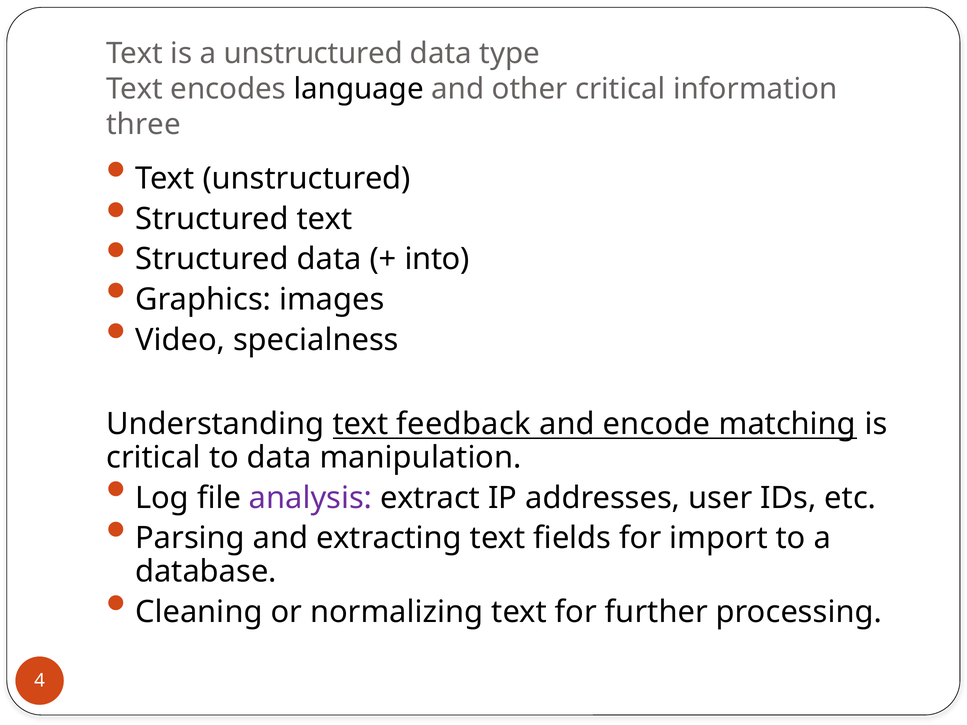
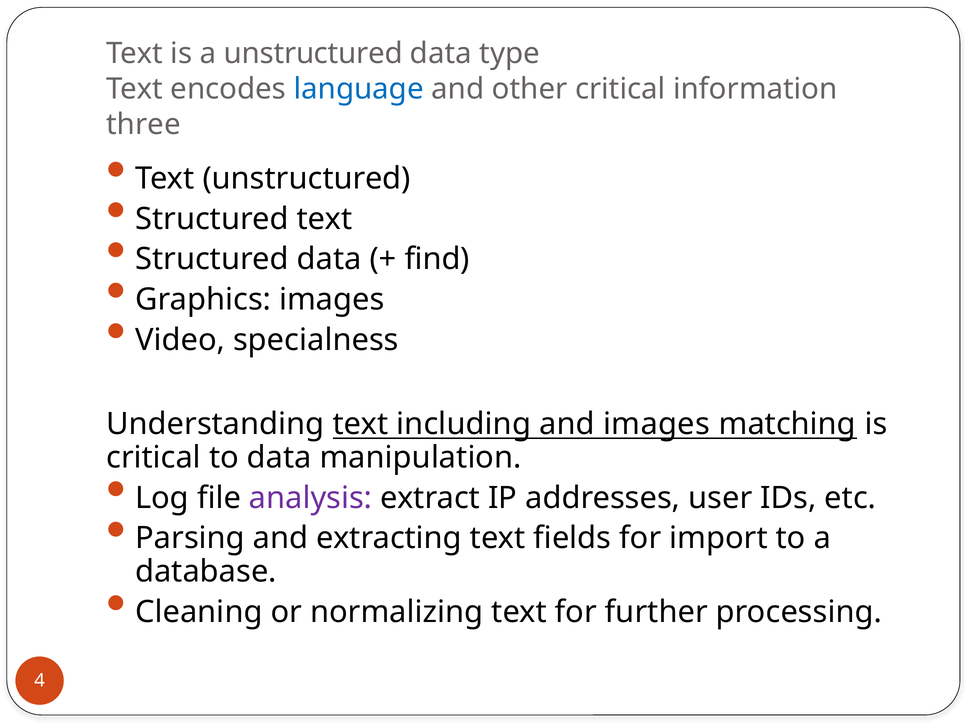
language colour: black -> blue (359, 89)
into: into -> find (437, 259)
feedback: feedback -> including (464, 424)
and encode: encode -> images (656, 424)
